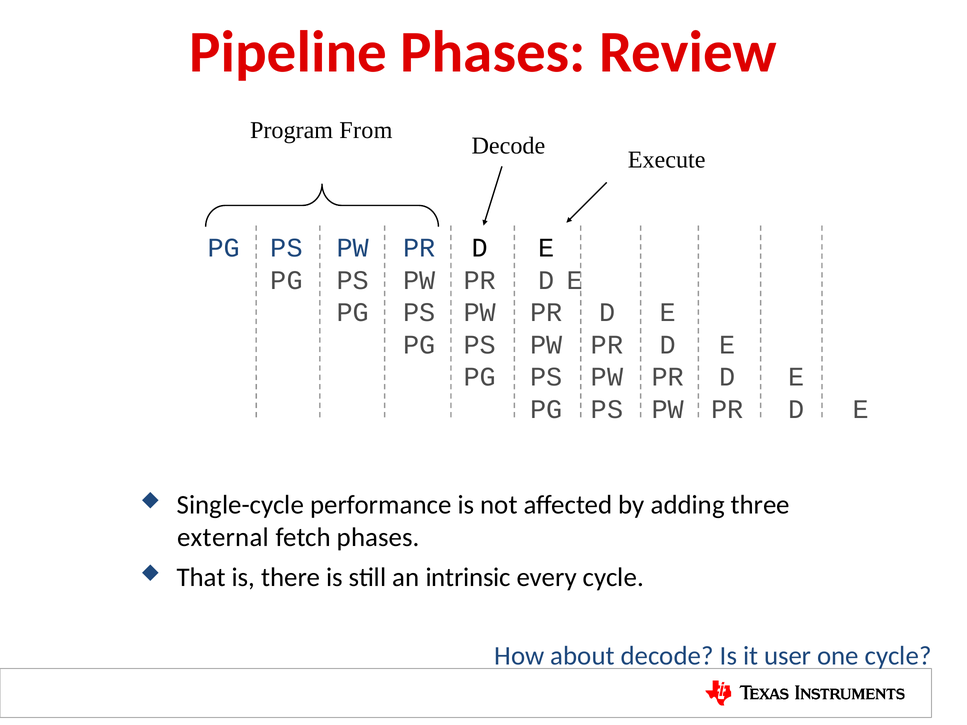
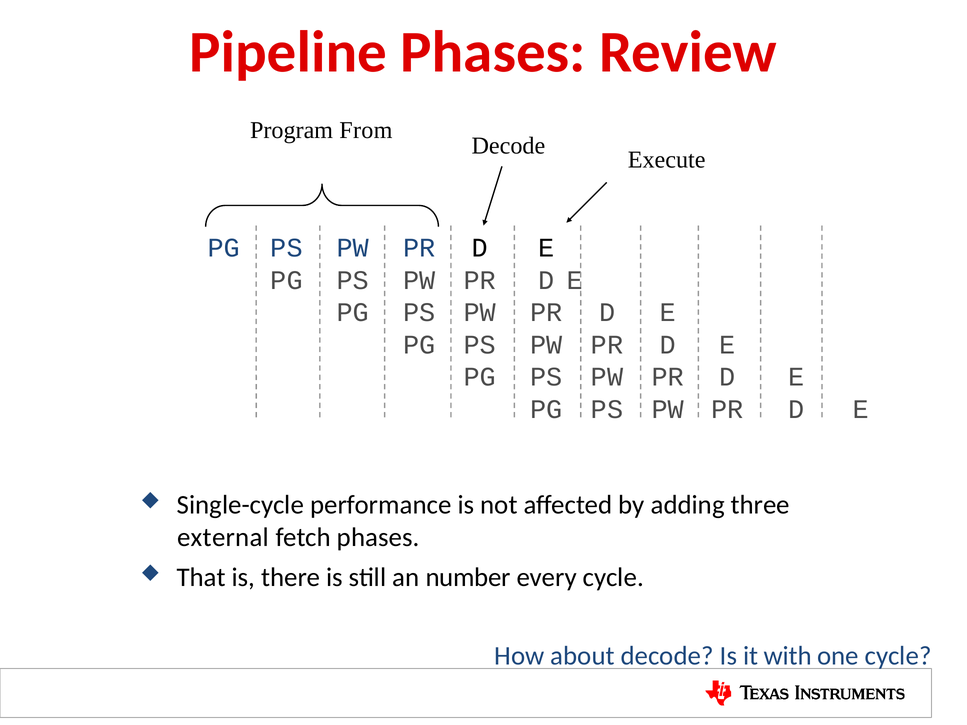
intrinsic: intrinsic -> number (468, 578)
user: user -> with (788, 656)
